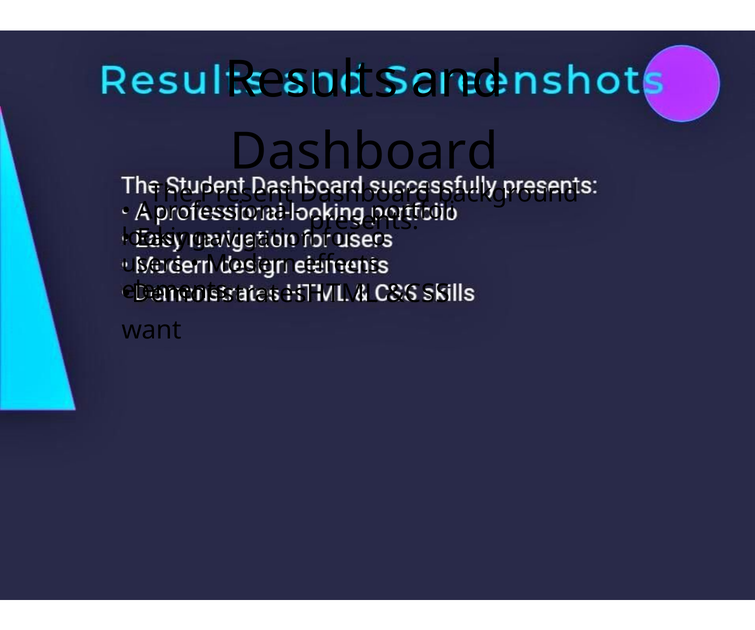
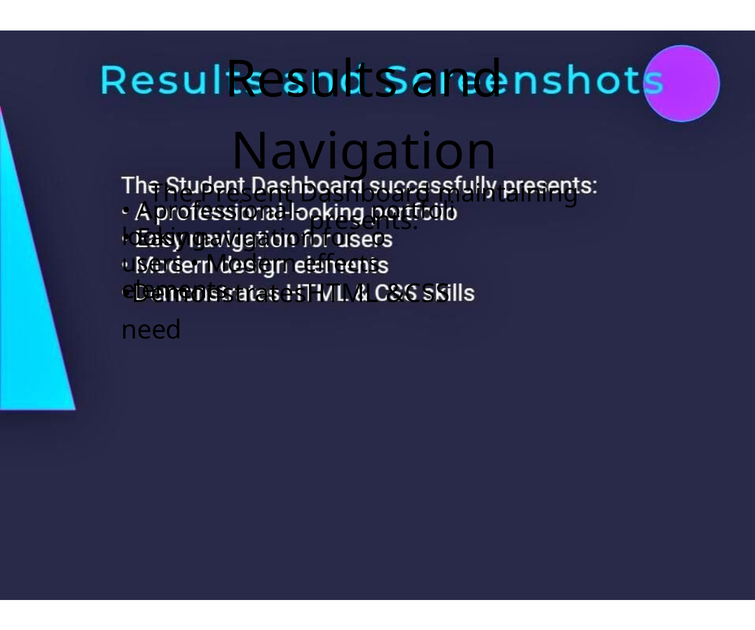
Dashboard: Dashboard -> Navigation (364, 152)
background: background -> maintaining (508, 193)
want: want -> need (152, 330)
